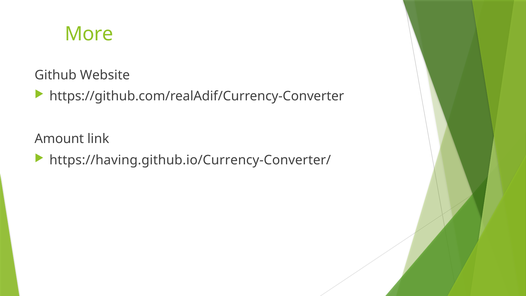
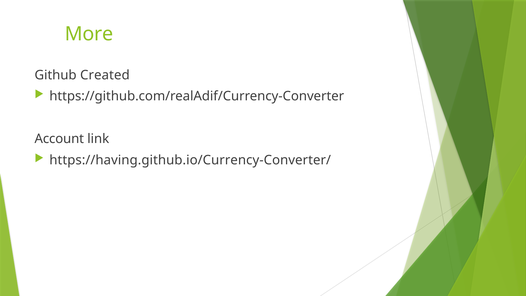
Website: Website -> Created (105, 75)
Amount: Amount -> Account (59, 139)
